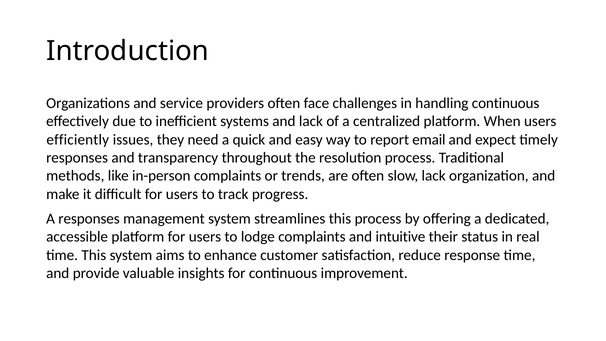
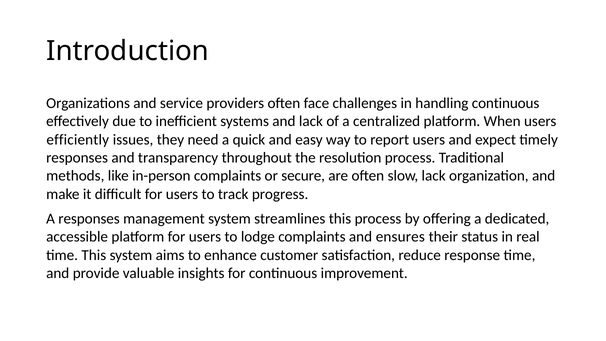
report email: email -> users (429, 140)
trends: trends -> secure (303, 176)
intuitive: intuitive -> ensures (400, 237)
